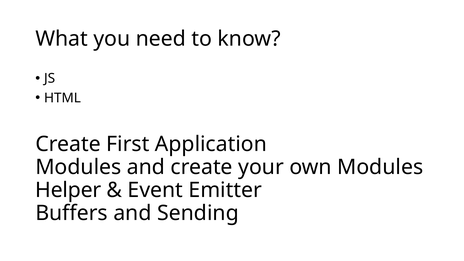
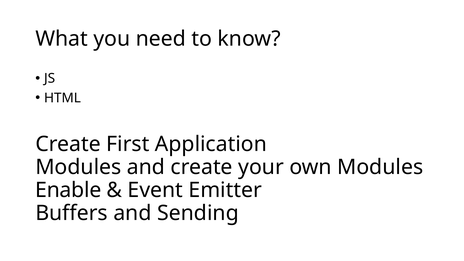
Helper: Helper -> Enable (68, 190)
